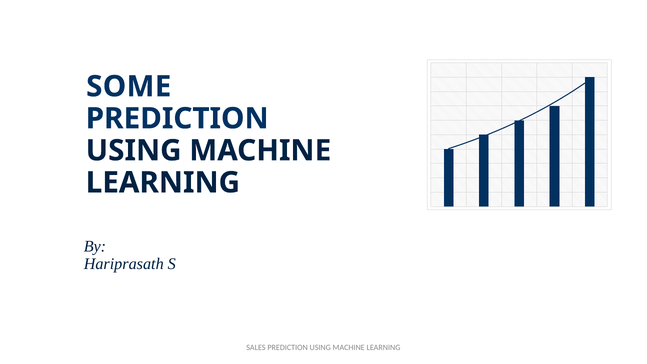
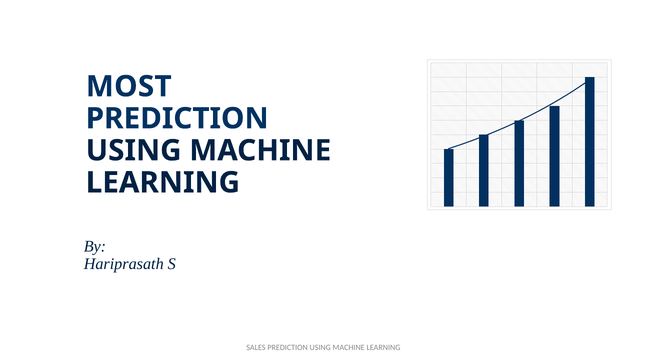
SOME: SOME -> MOST (129, 87)
